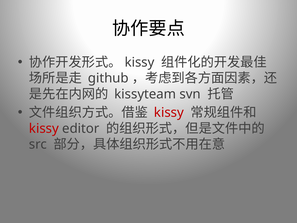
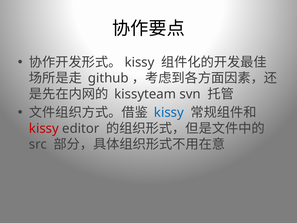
kissy colour: red -> blue (169, 112)
